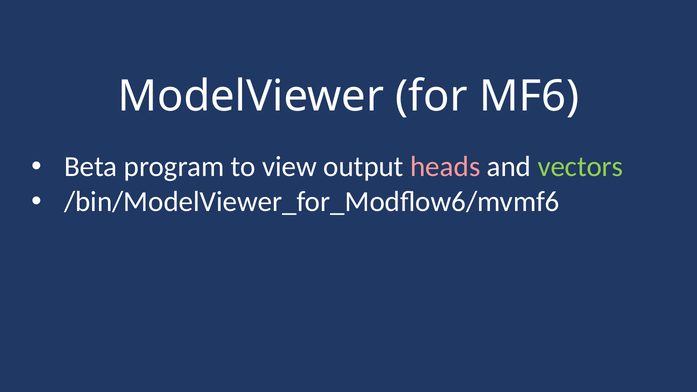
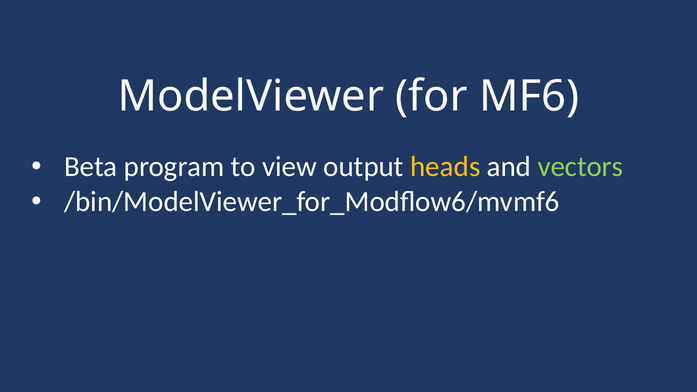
heads colour: pink -> yellow (445, 167)
